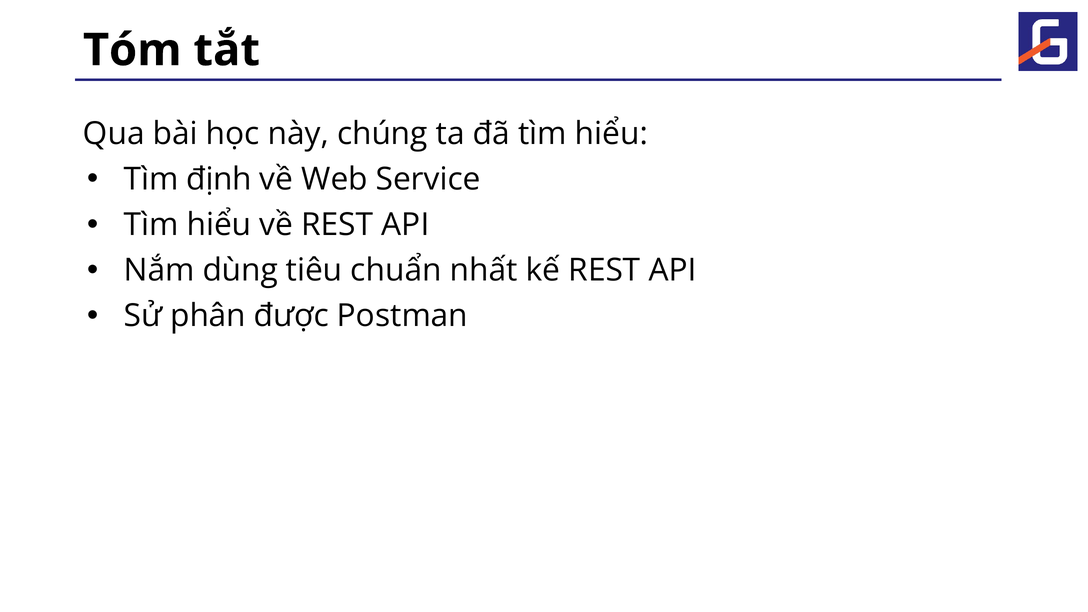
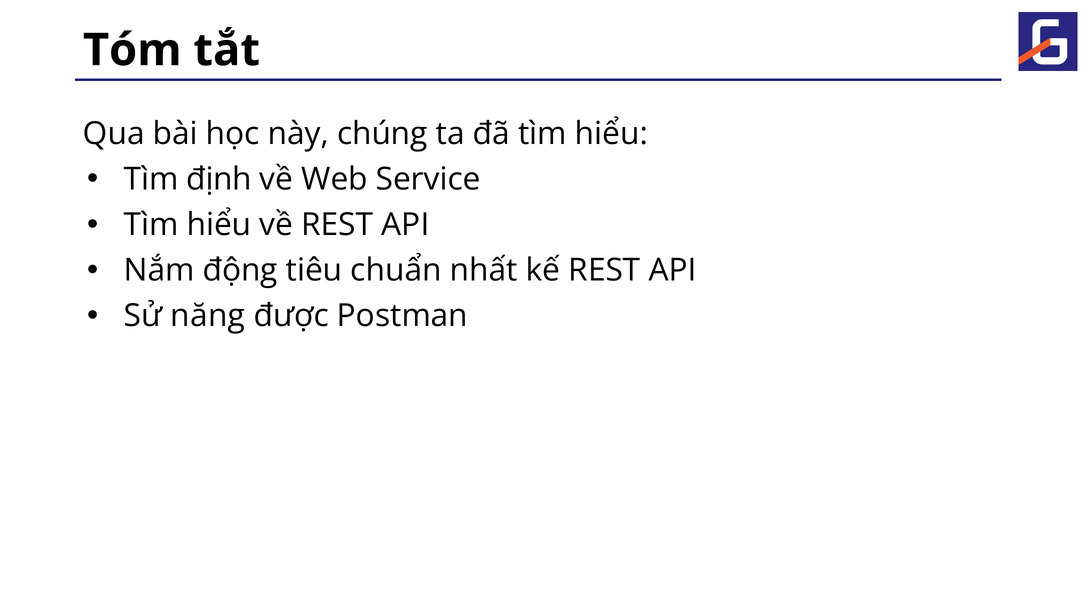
dùng: dùng -> động (240, 270)
phân: phân -> năng (208, 316)
